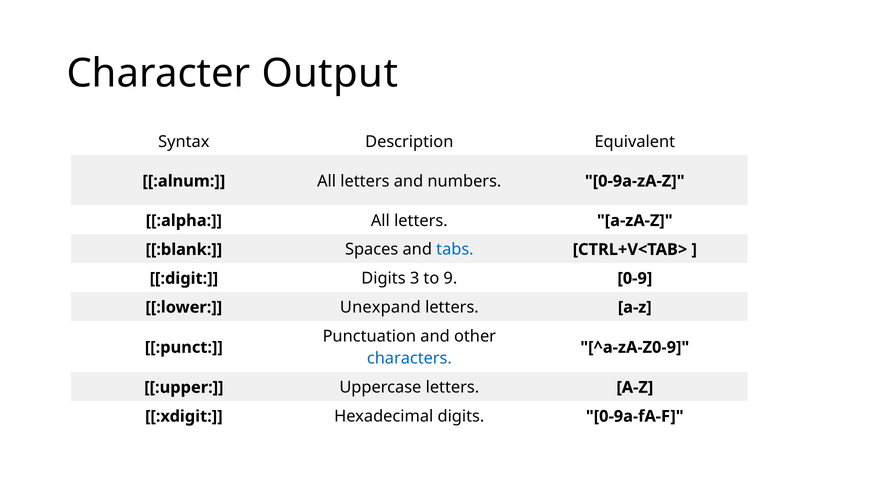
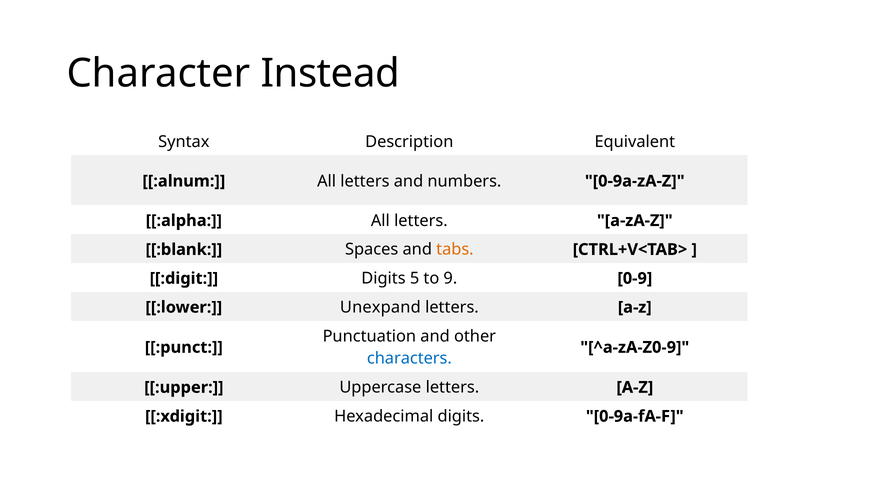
Output: Output -> Instead (330, 74)
tabs colour: blue -> orange (455, 250)
3: 3 -> 5 (415, 279)
